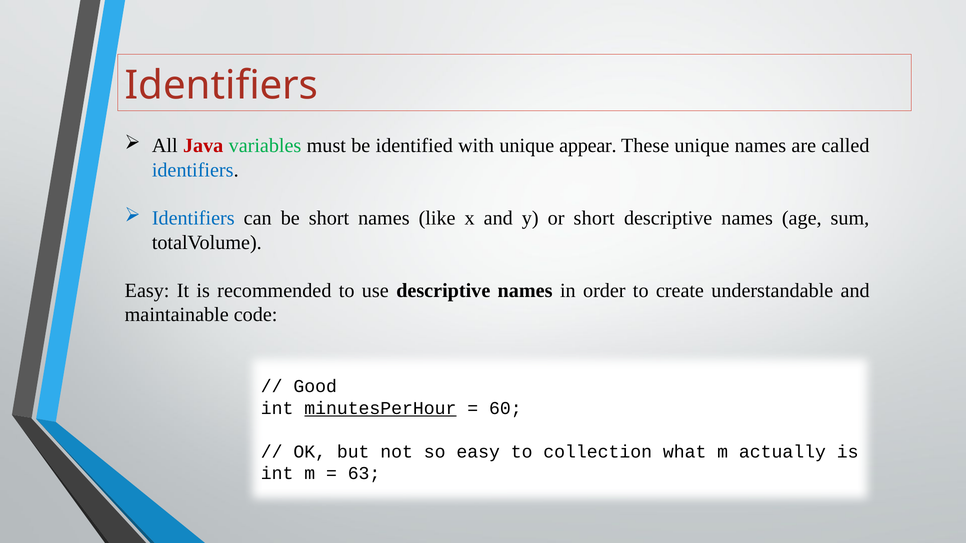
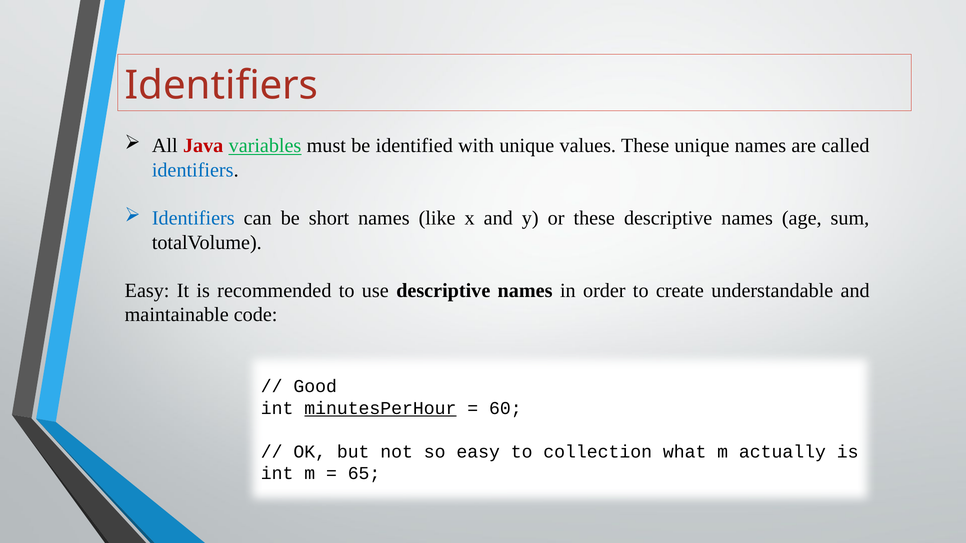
variables underline: none -> present (265, 146)
appear: appear -> values (588, 146)
or short: short -> these (594, 218)
63: 63 -> 65 (364, 474)
